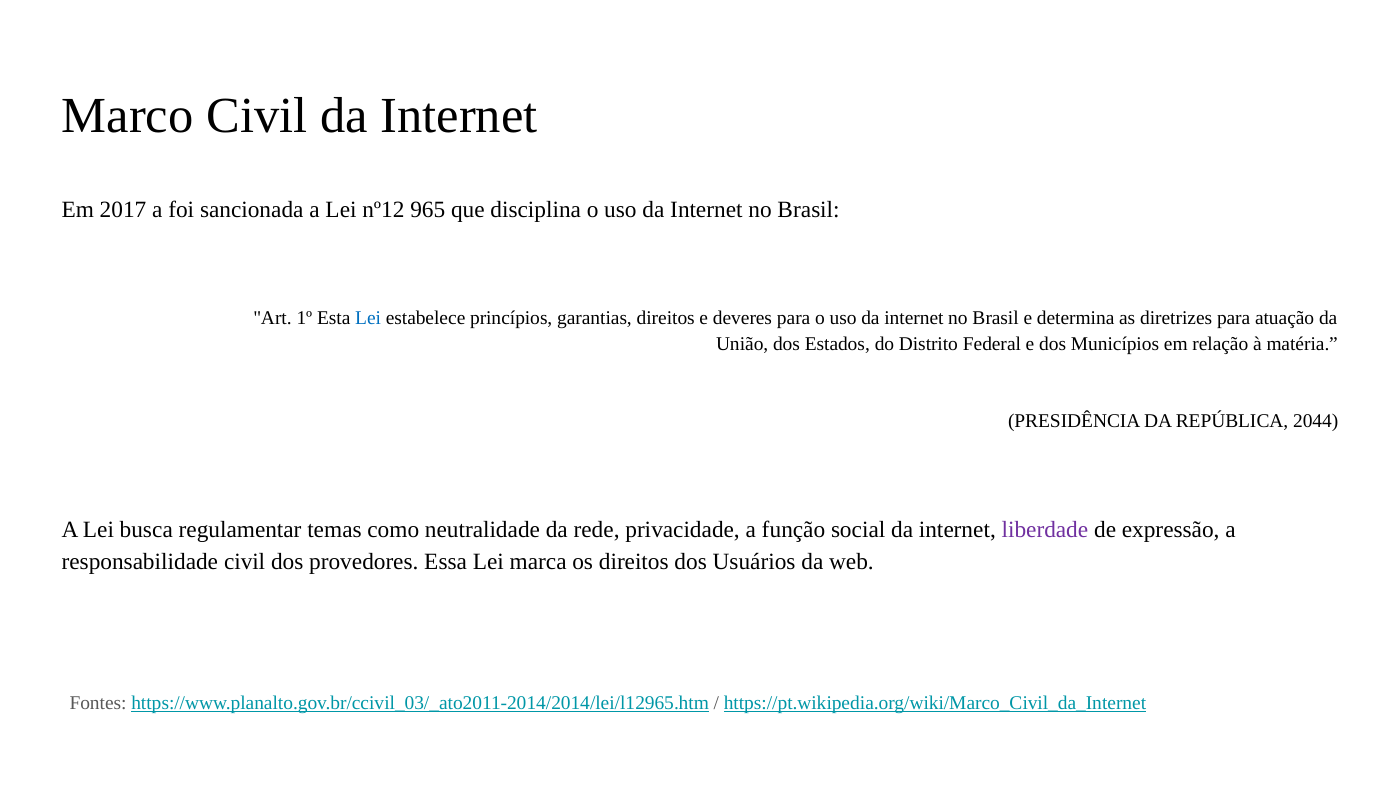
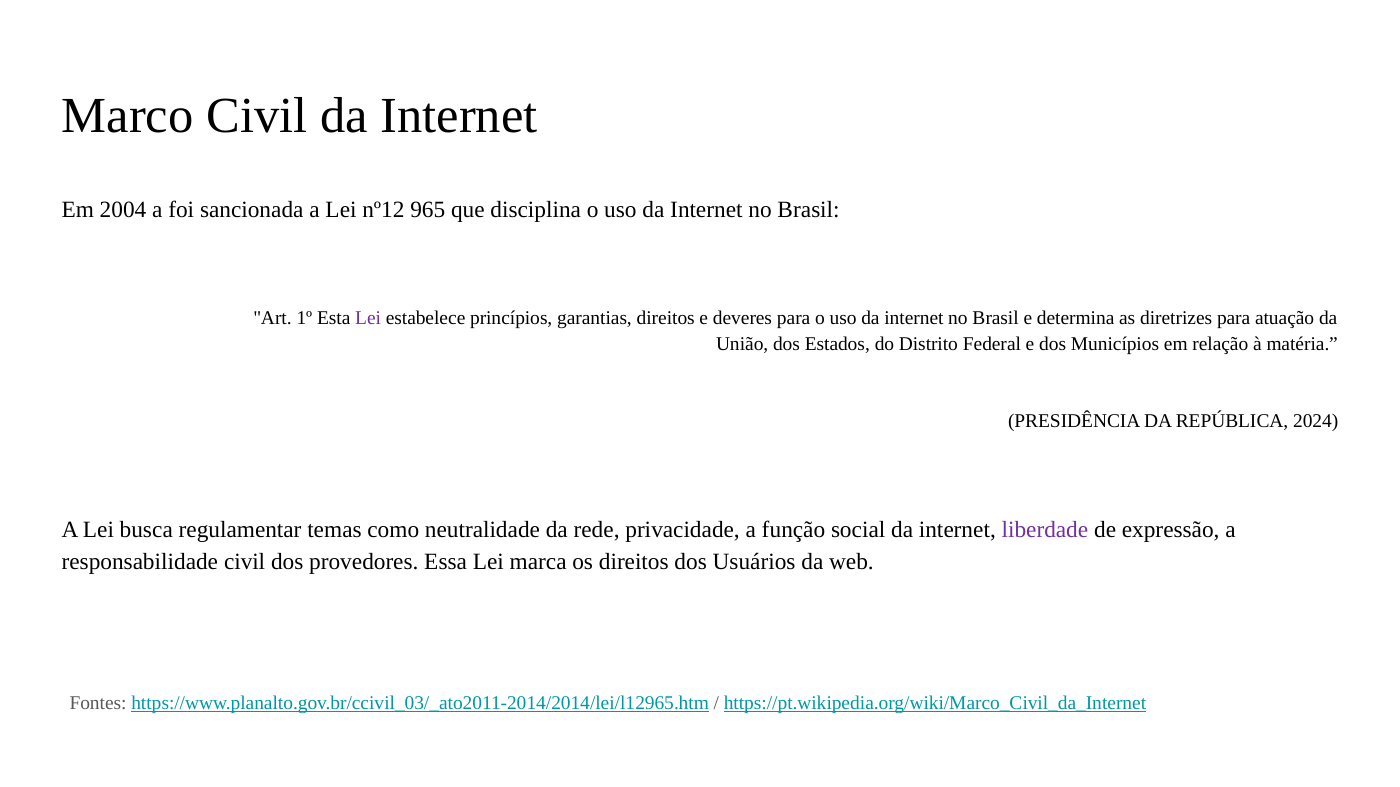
2017: 2017 -> 2004 (123, 210)
Lei colour: blue -> purple (368, 318)
2044: 2044 -> 2024 (1316, 421)
